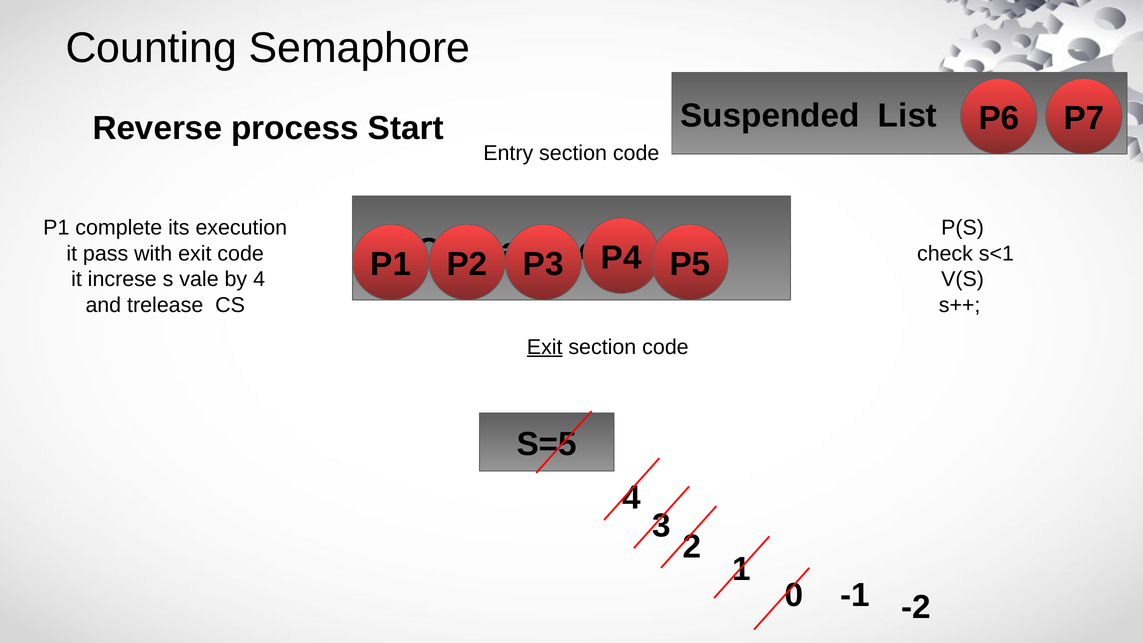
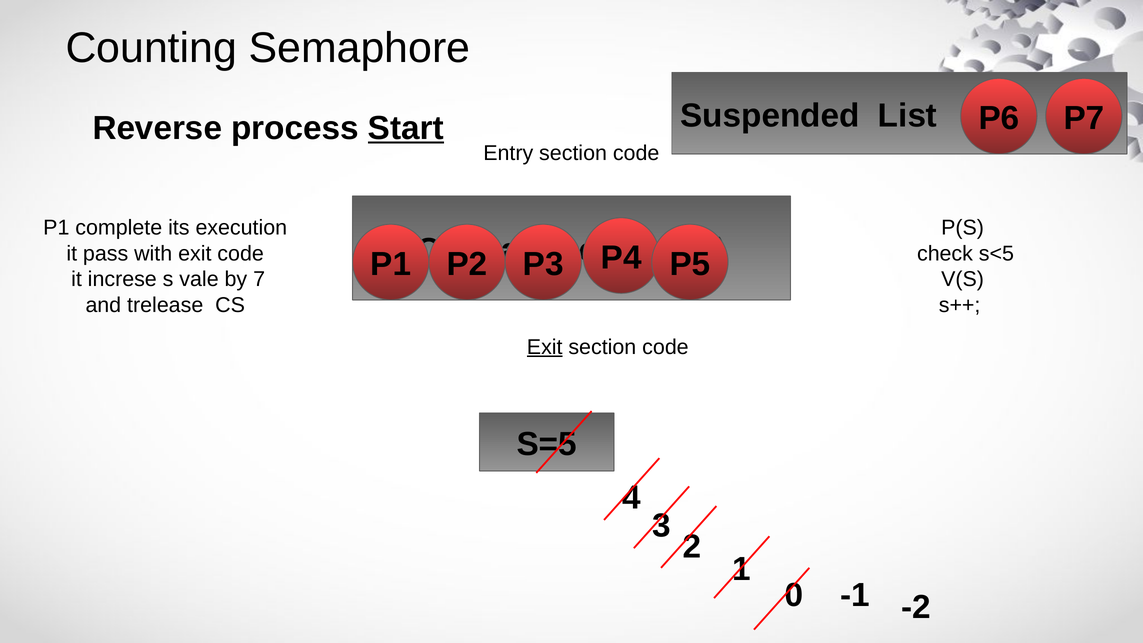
Start underline: none -> present (406, 128)
s<1: s<1 -> s<5 (996, 254)
by 4: 4 -> 7 (259, 279)
